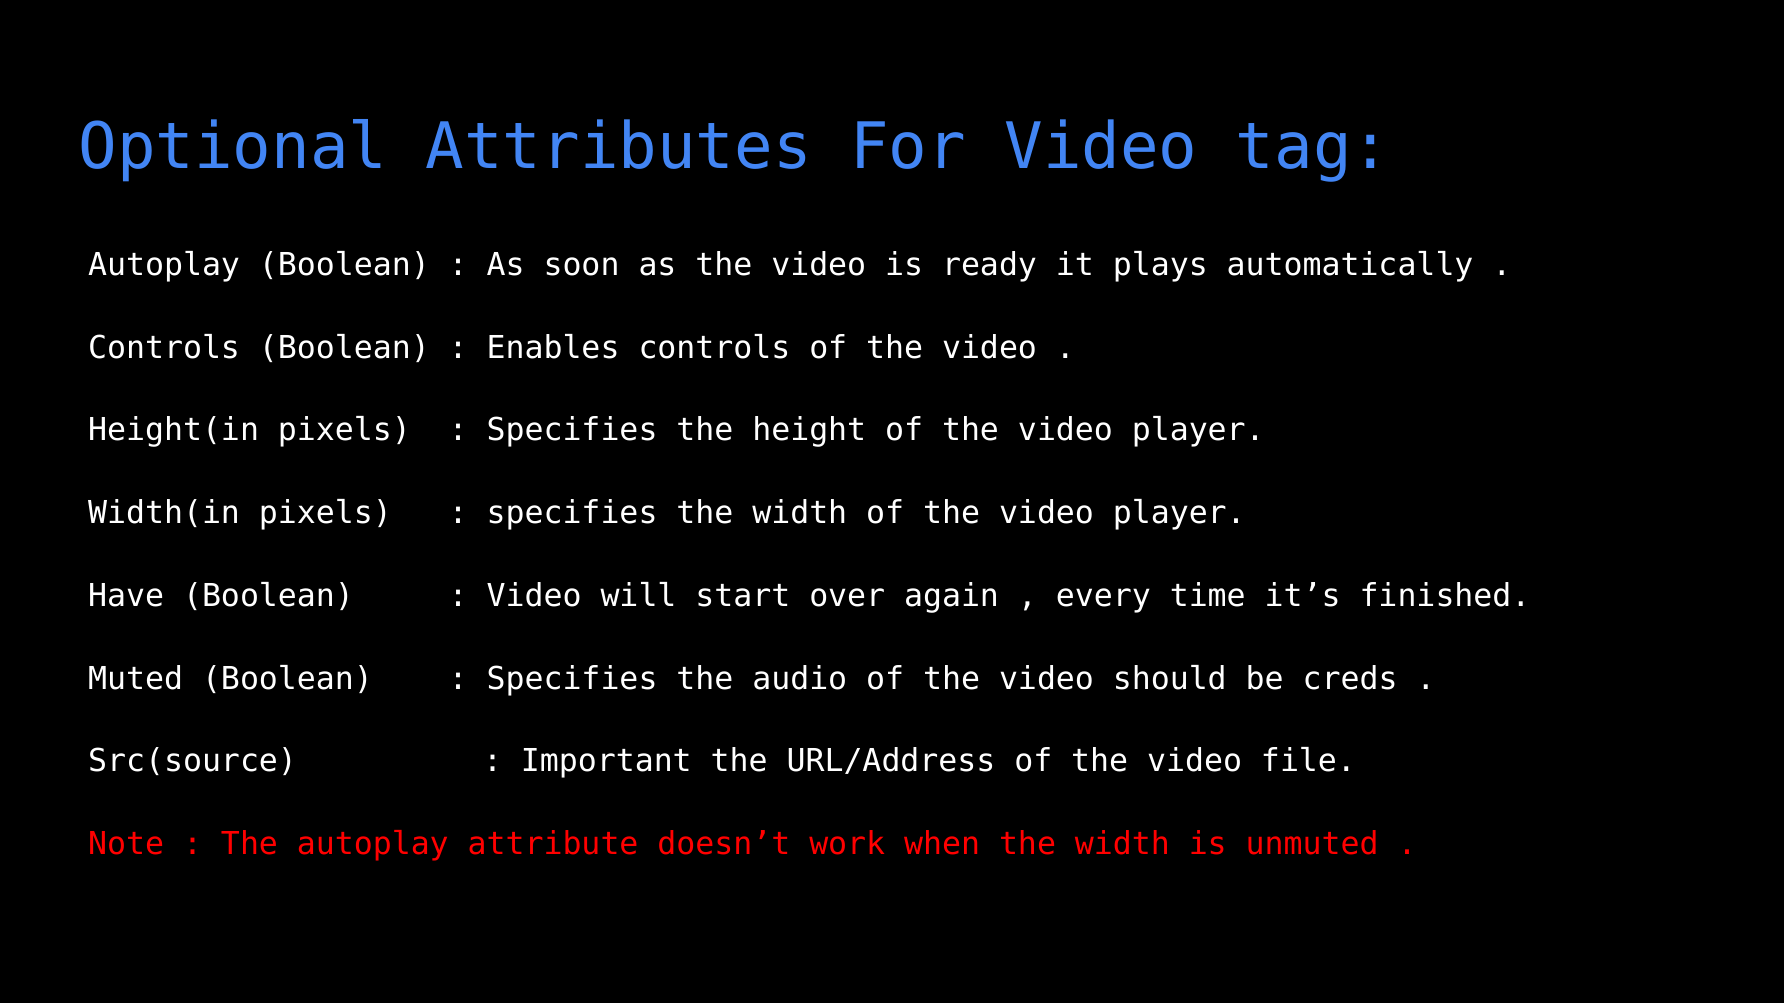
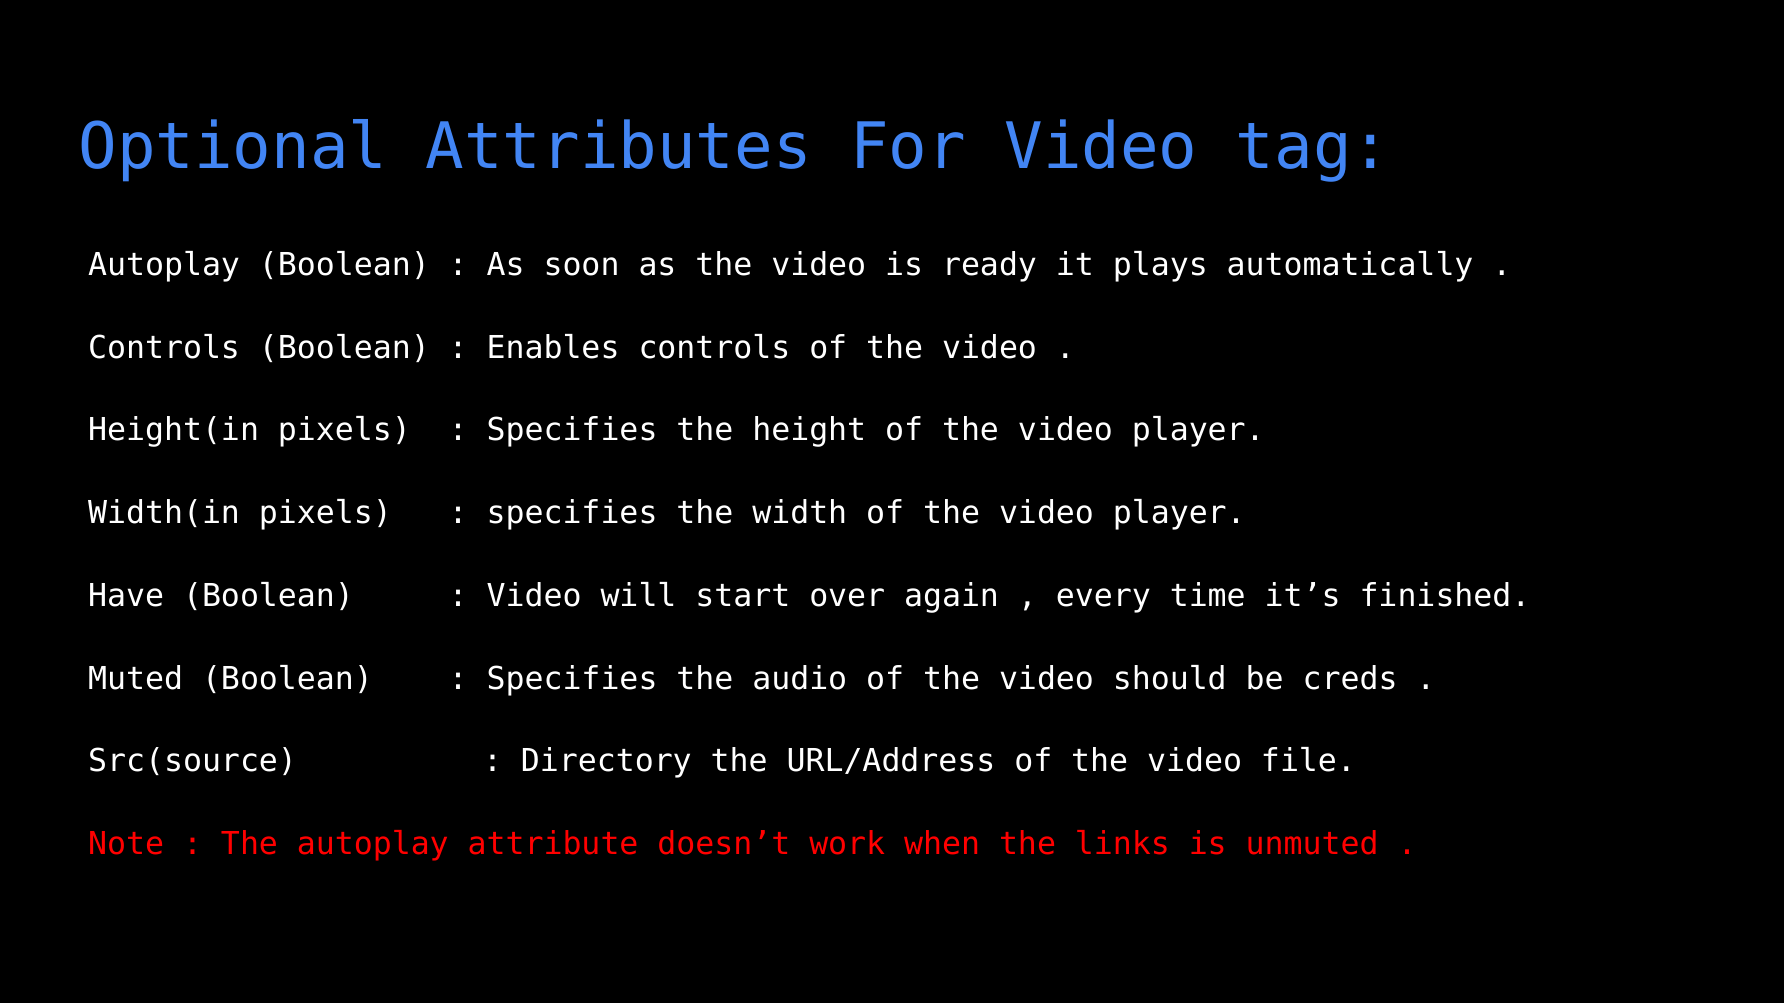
Important: Important -> Directory (606, 762)
when the width: width -> links (1122, 845)
